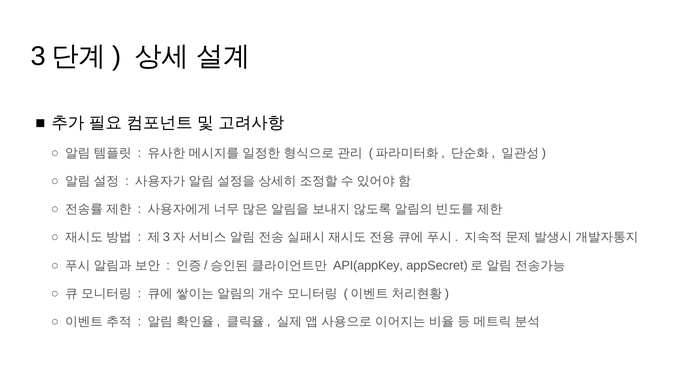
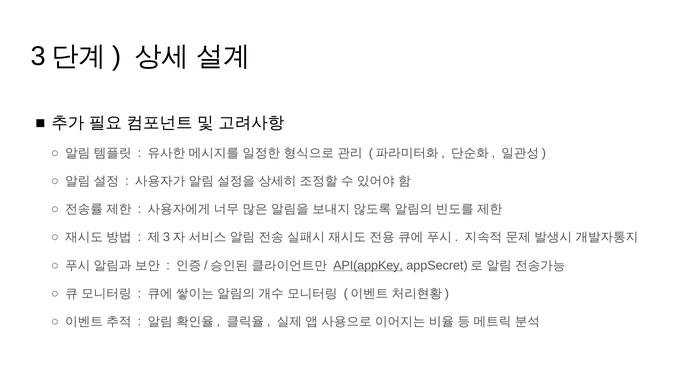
API(appKey underline: none -> present (368, 266)
